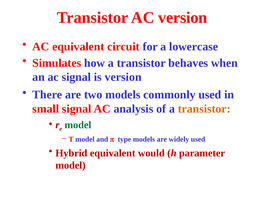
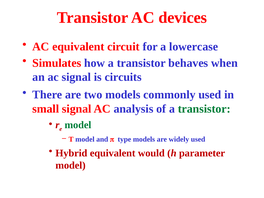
AC version: version -> devices (183, 18)
is version: version -> circuits (123, 77)
transistor colour: orange -> green (204, 109)
